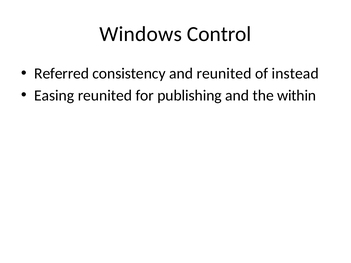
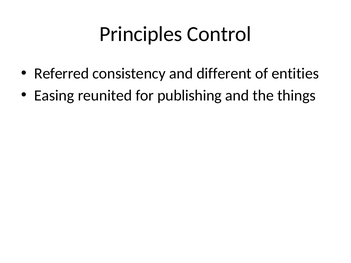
Windows: Windows -> Principles (141, 34)
and reunited: reunited -> different (224, 74)
instead: instead -> entities (295, 74)
within: within -> things (297, 95)
